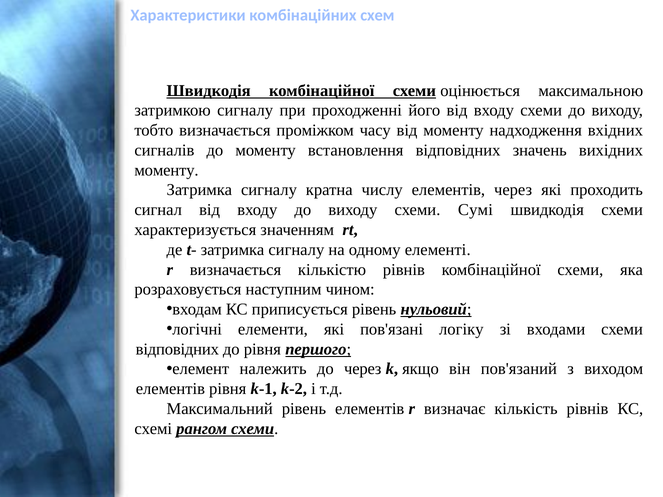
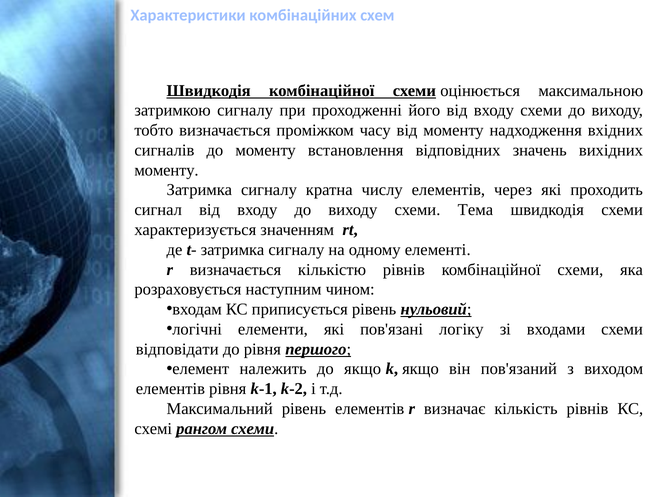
Сумі: Сумі -> Тема (475, 210)
відповідних: відповідних -> відповідати (177, 349)
до через: через -> якщо (363, 369)
